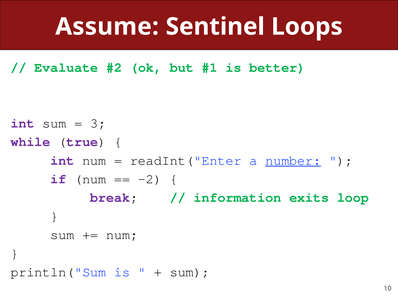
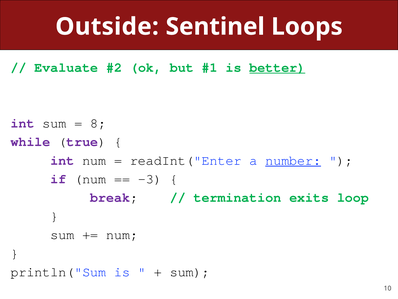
Assume: Assume -> Outside (107, 27)
better underline: none -> present (277, 67)
3: 3 -> 8 (98, 123)
-2: -2 -> -3 (150, 179)
information: information -> termination (237, 197)
